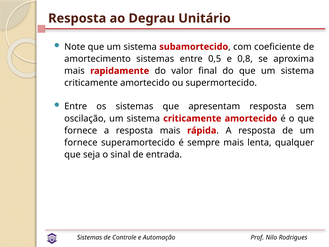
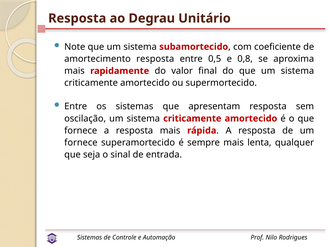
amortecimento sistemas: sistemas -> resposta (155, 59)
